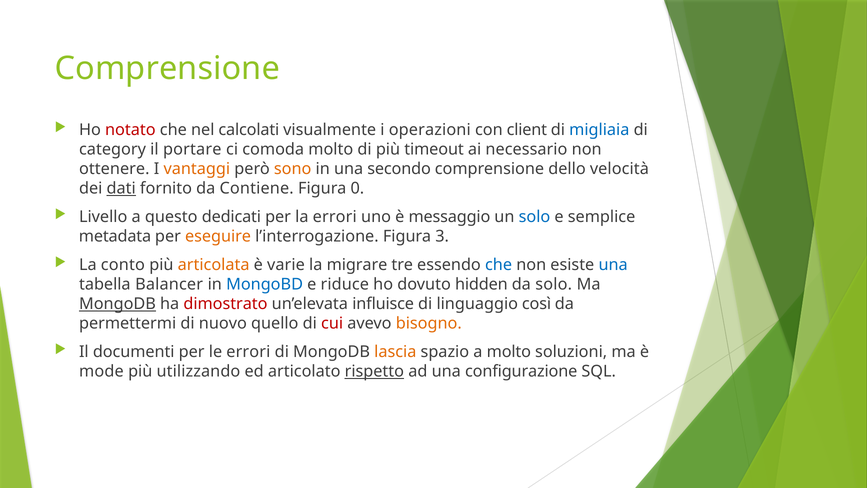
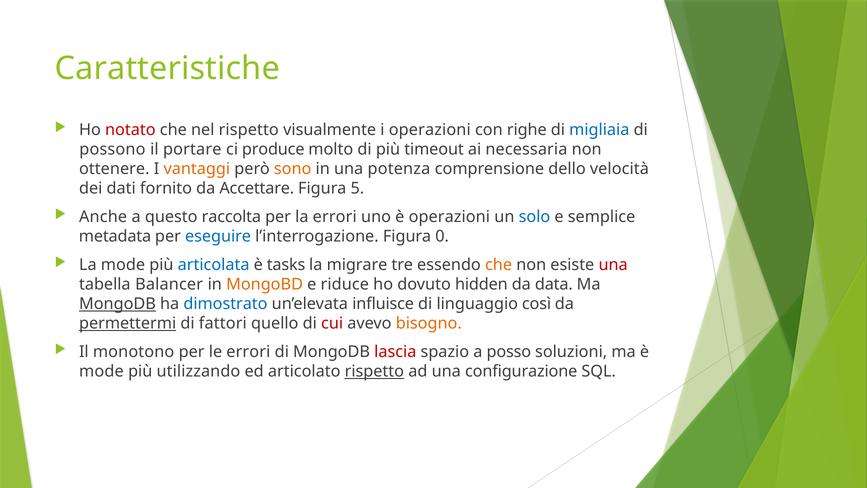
Comprensione: Comprensione -> Caratteristiche (167, 68)
nel calcolati: calcolati -> rispetto (249, 130)
client: client -> righe (527, 130)
category: category -> possono (112, 149)
comoda: comoda -> produce (273, 149)
necessario: necessario -> necessaria (526, 149)
secondo: secondo -> potenza (399, 169)
dati underline: present -> none (121, 188)
Contiene: Contiene -> Accettare (257, 188)
0: 0 -> 5 (357, 188)
Livello: Livello -> Anche (103, 217)
dedicati: dedicati -> raccolta (231, 217)
è messaggio: messaggio -> operazioni (449, 217)
eseguire colour: orange -> blue (218, 236)
3: 3 -> 0 (442, 236)
La conto: conto -> mode (123, 265)
articolata colour: orange -> blue (214, 265)
varie: varie -> tasks (286, 265)
che colour: blue -> orange (499, 265)
una colour: blue -> red (613, 265)
MongoBD colour: blue -> orange (265, 284)
da solo: solo -> data (554, 284)
dimostrato colour: red -> blue (225, 304)
permettermi underline: none -> present (128, 323)
nuovo: nuovo -> fattori (223, 323)
documenti: documenti -> monotono (134, 352)
lascia colour: orange -> red (395, 352)
a molto: molto -> posso (509, 352)
